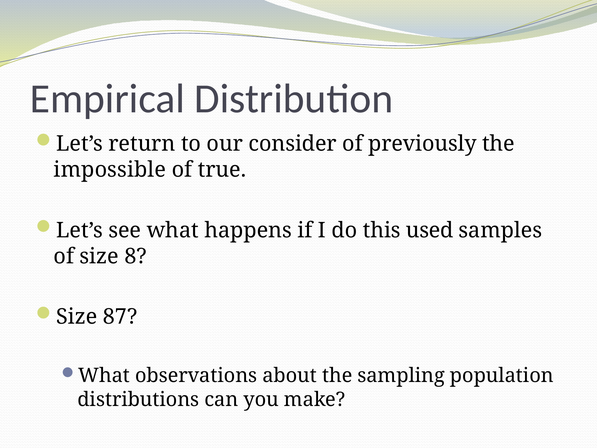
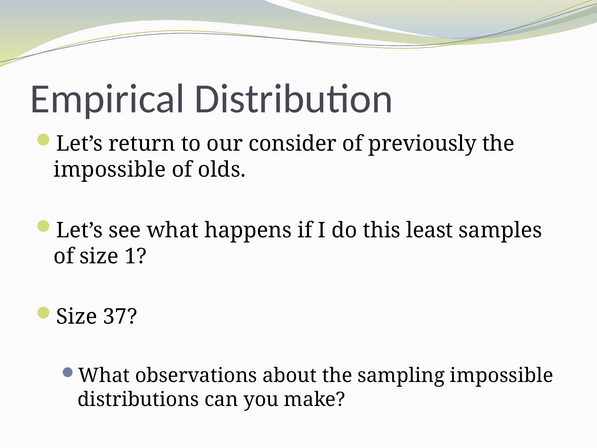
true: true -> olds (222, 170)
used: used -> least (430, 230)
8: 8 -> 1 (136, 256)
87: 87 -> 37 (120, 317)
sampling population: population -> impossible (502, 376)
